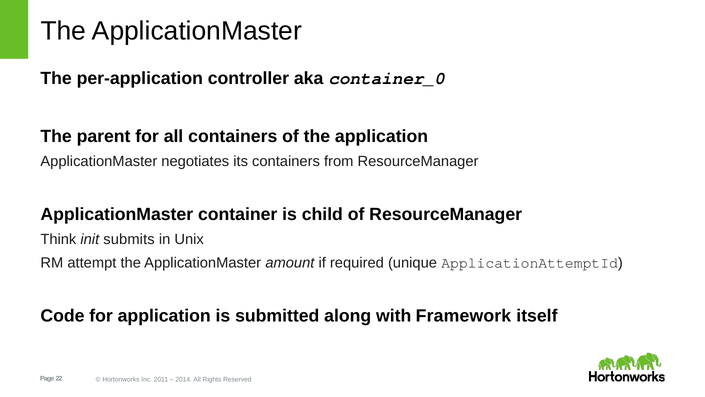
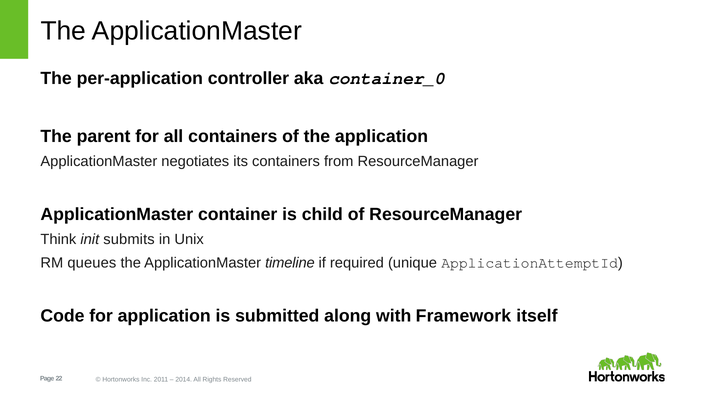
attempt: attempt -> queues (92, 263)
amount: amount -> timeline (290, 263)
